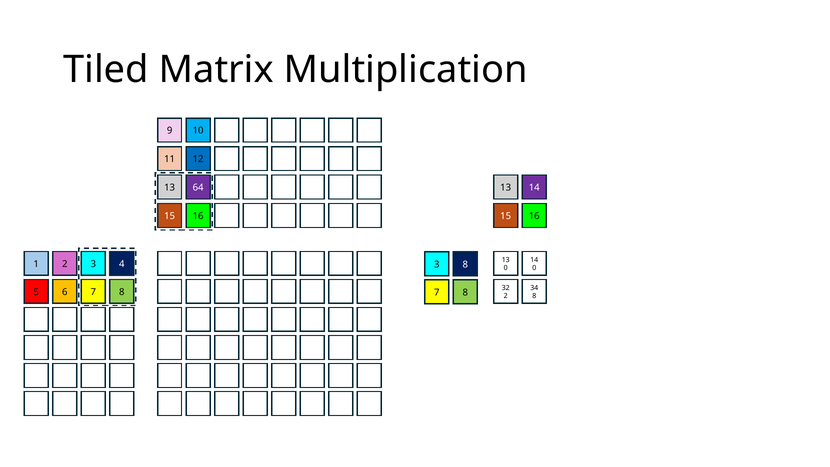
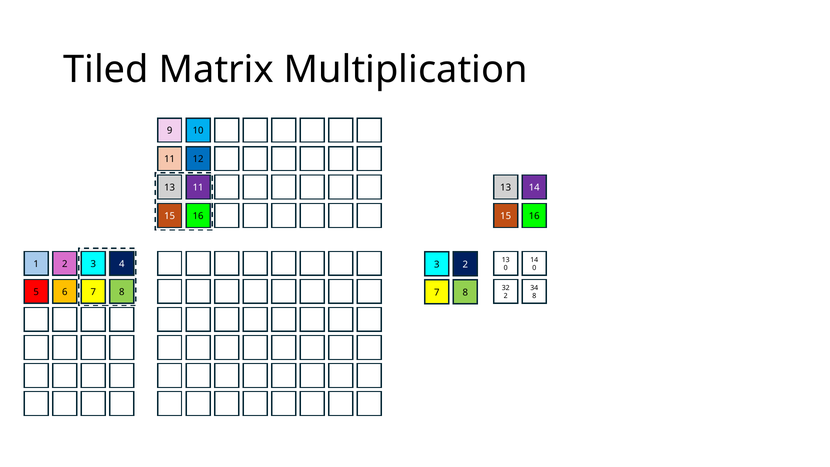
13 64: 64 -> 11 (198, 188)
3 8: 8 -> 2 (465, 264)
